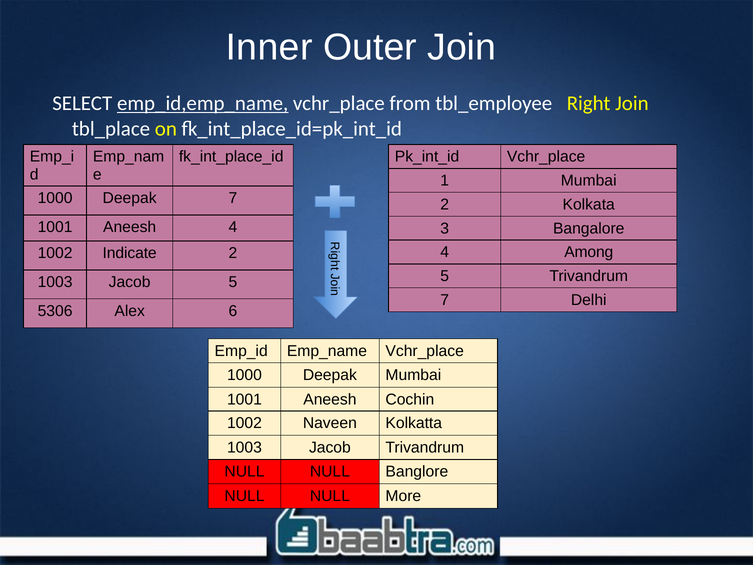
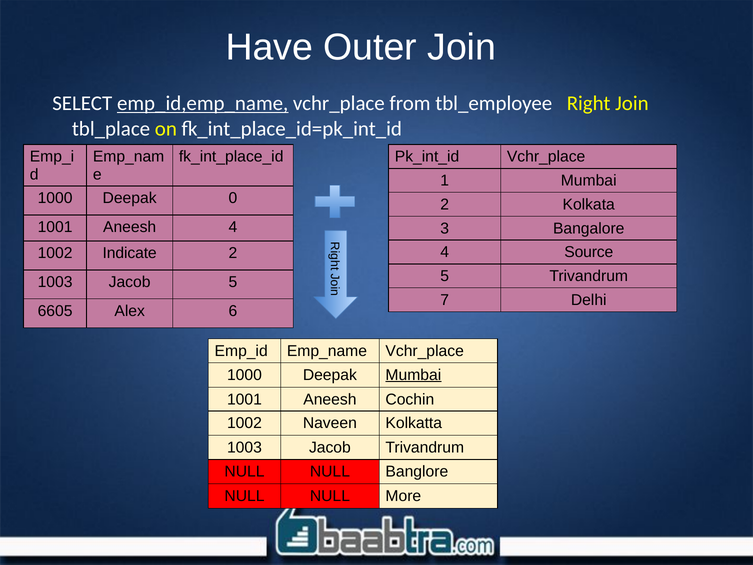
Inner: Inner -> Have (269, 48)
Deepak 7: 7 -> 0 (233, 198)
Among: Among -> Source (589, 252)
5306: 5306 -> 6605 (55, 311)
Mumbai underline: none -> present (413, 375)
